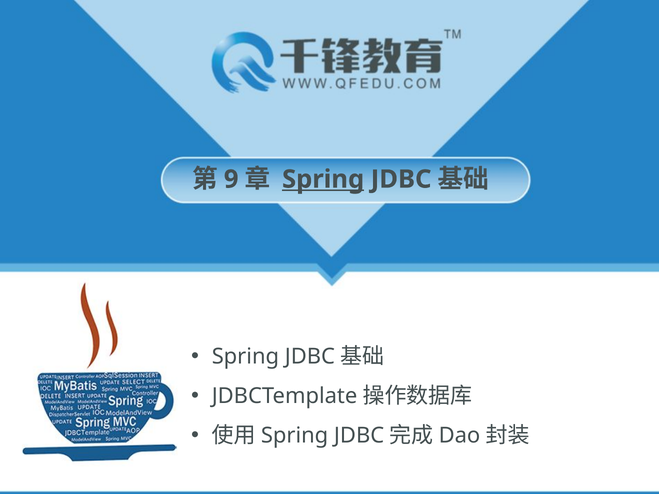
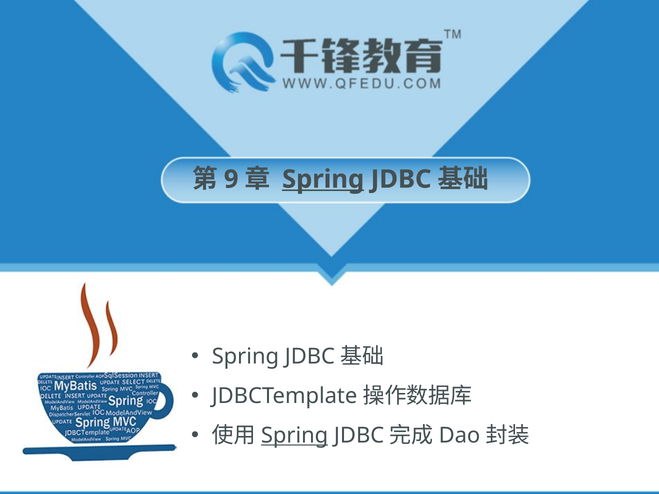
Spring underline: none -> present (295, 436)
